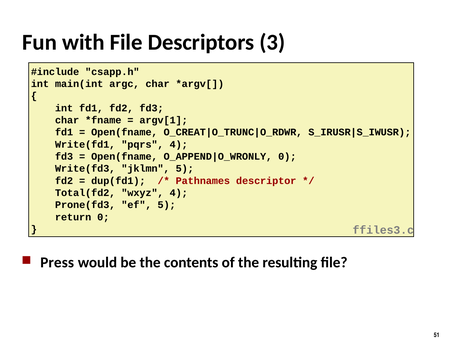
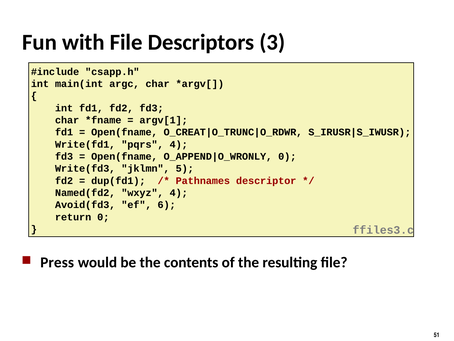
Total(fd2: Total(fd2 -> Named(fd2 (85, 193)
Prone(fd3: Prone(fd3 -> Avoid(fd3 (85, 205)
ef 5: 5 -> 6 (167, 205)
